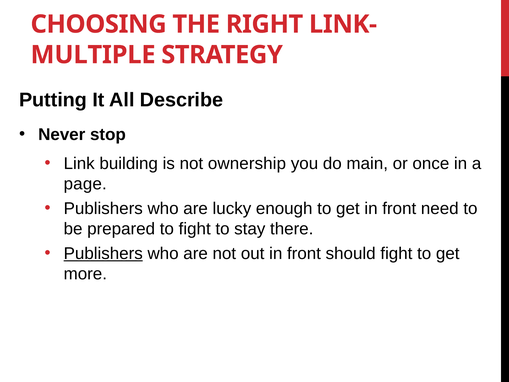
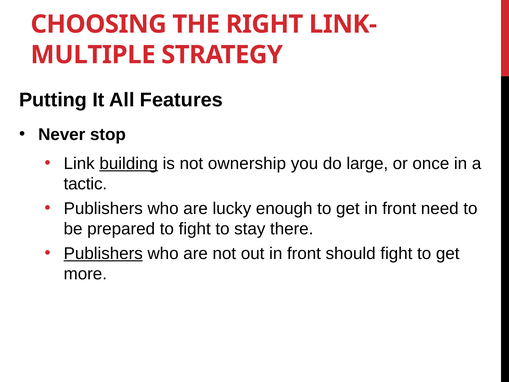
Describe: Describe -> Features (181, 100)
building underline: none -> present (129, 163)
main: main -> large (367, 163)
page: page -> tactic (85, 184)
